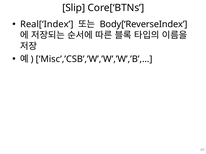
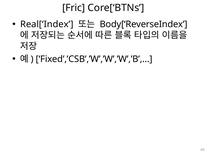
Slip: Slip -> Fric (74, 8)
Misc’,’CSB’,’W’,’W’,’W’,’B’,…: Misc’,’CSB’,’W’,’W’,’W’,’B’,… -> Fixed’,’CSB’,’W’,’W’,’W’,’B’,… (94, 59)
